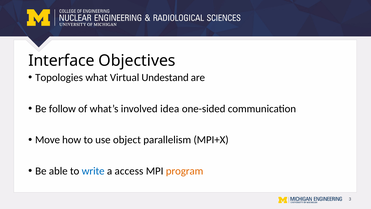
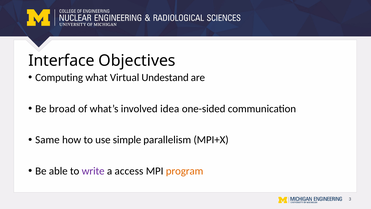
Topologies: Topologies -> Computing (59, 77)
follow: follow -> broad (62, 109)
Move: Move -> Same (47, 140)
object: object -> simple (127, 140)
write colour: blue -> purple (93, 171)
